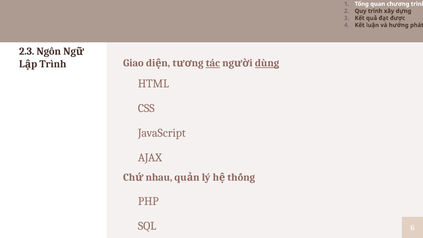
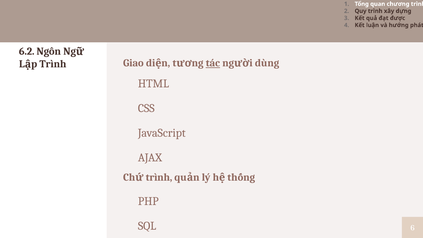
2.3: 2.3 -> 6.2 (27, 51)
dùng underline: present -> none (267, 63)
nhau: nhau -> trình (159, 177)
